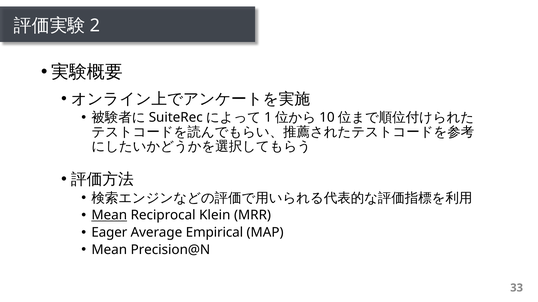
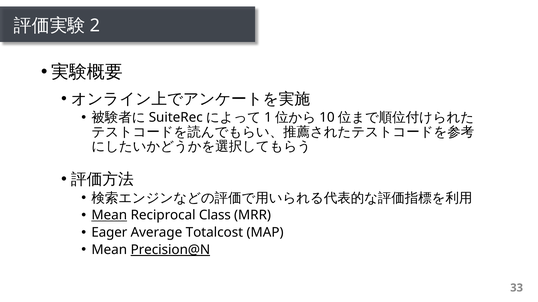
Klein: Klein -> Class (215, 216)
Empirical: Empirical -> Totalcost (214, 233)
Precision@N underline: none -> present (170, 250)
